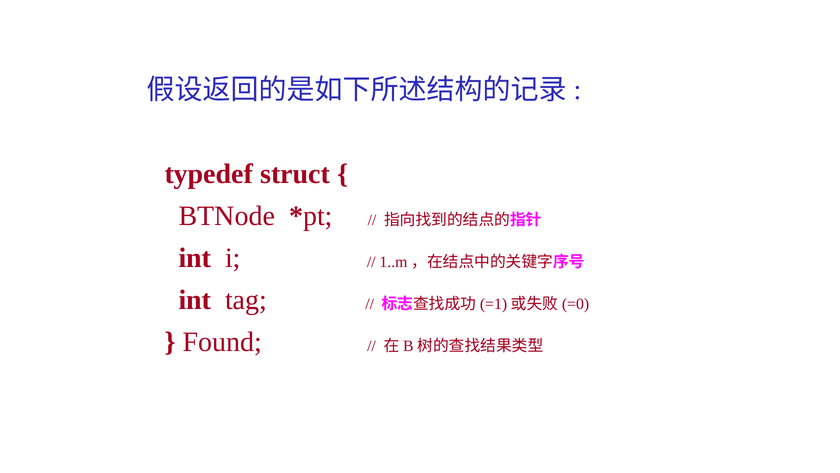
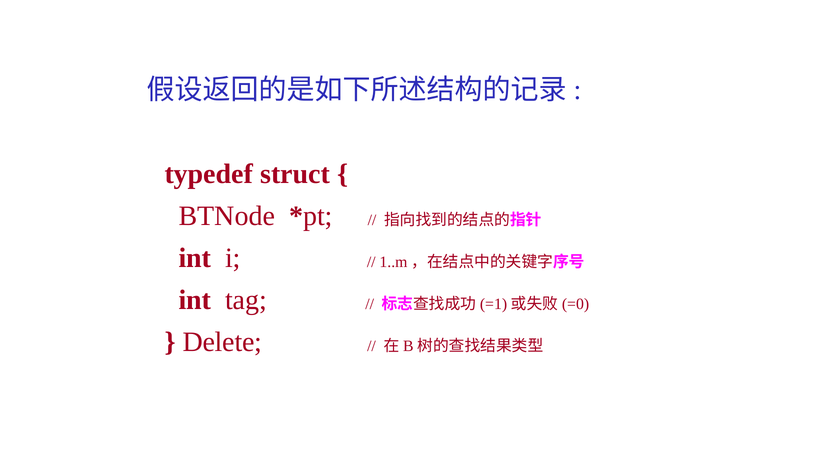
Found: Found -> Delete (222, 342)
